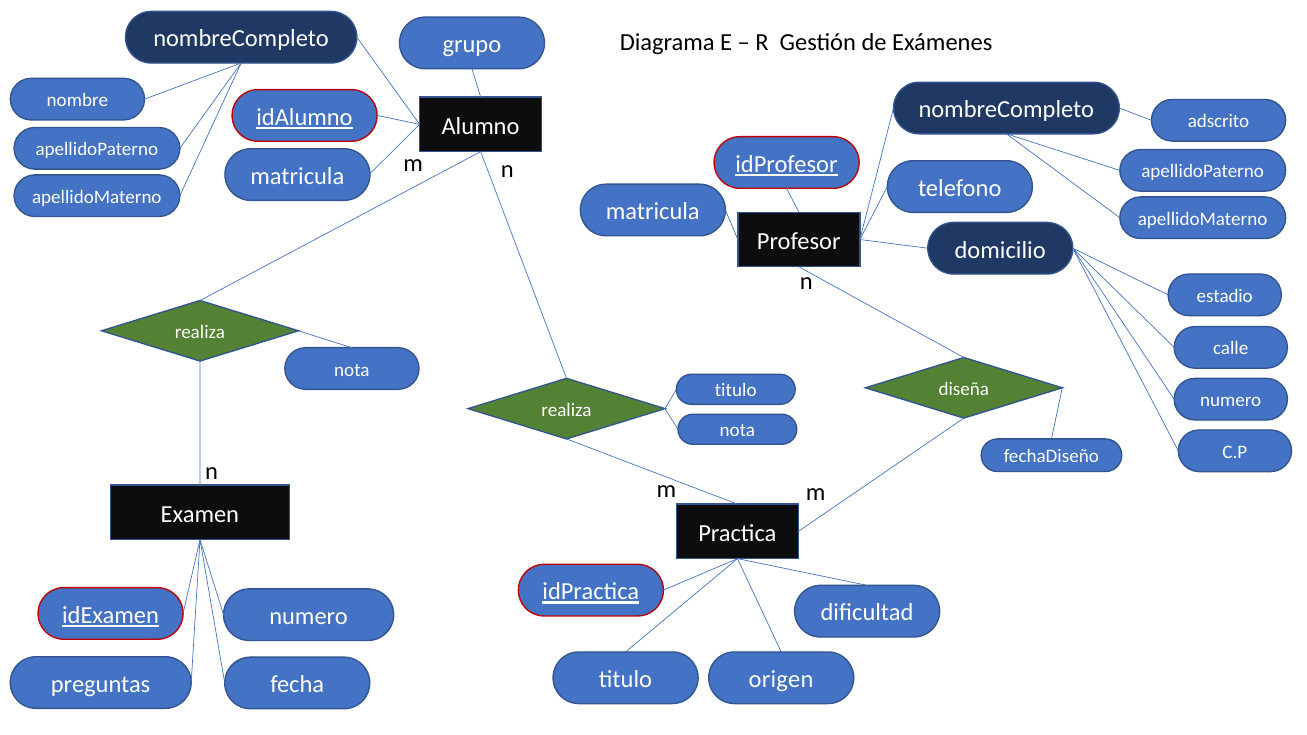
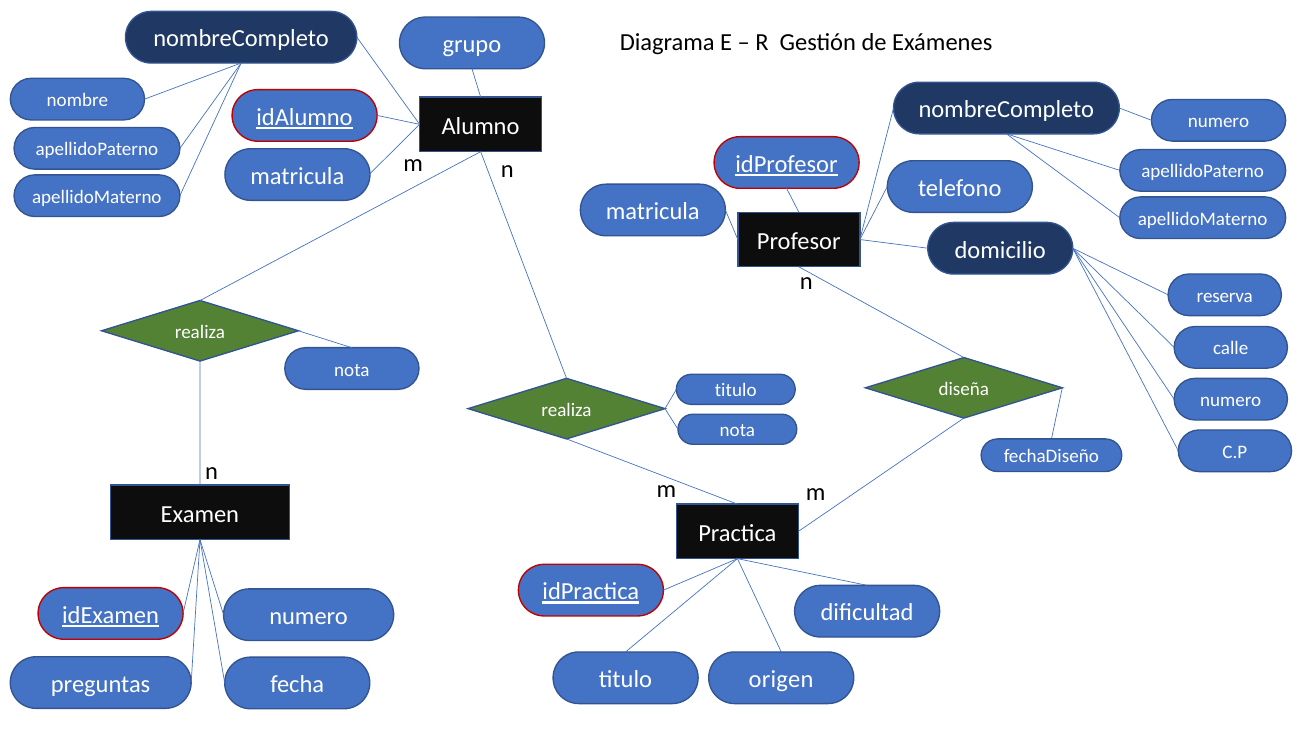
adscrito: adscrito -> numero (1219, 122)
estadio: estadio -> reserva (1225, 296)
